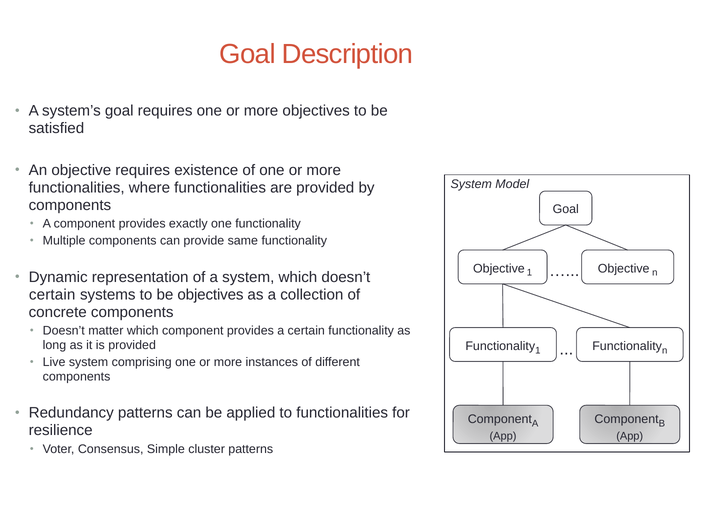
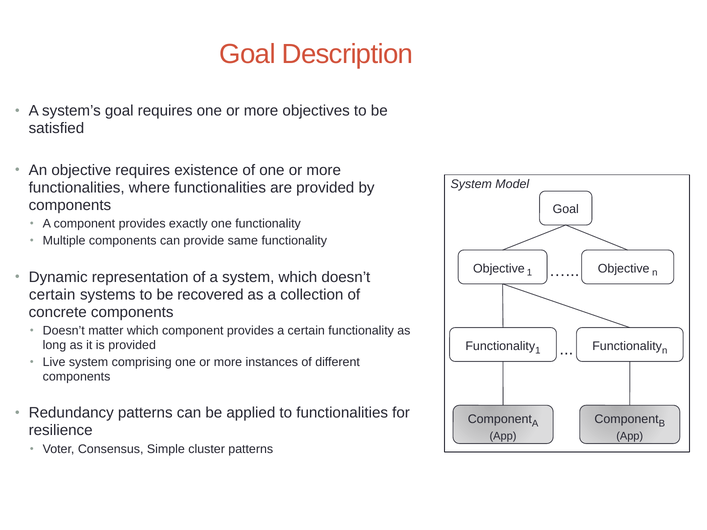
be objectives: objectives -> recovered (210, 295)
